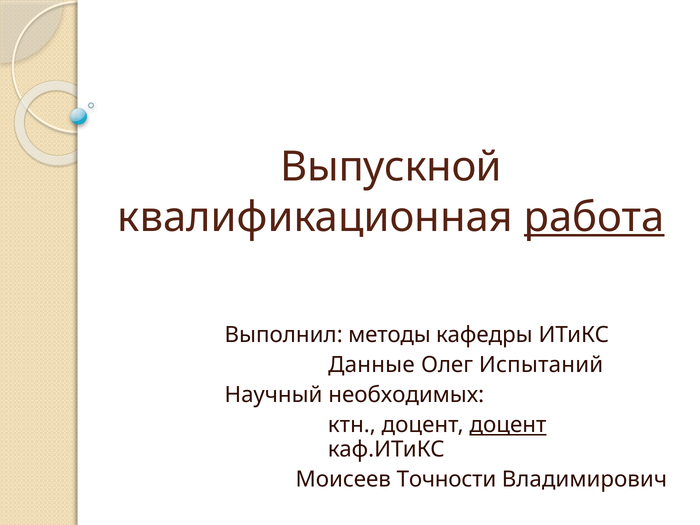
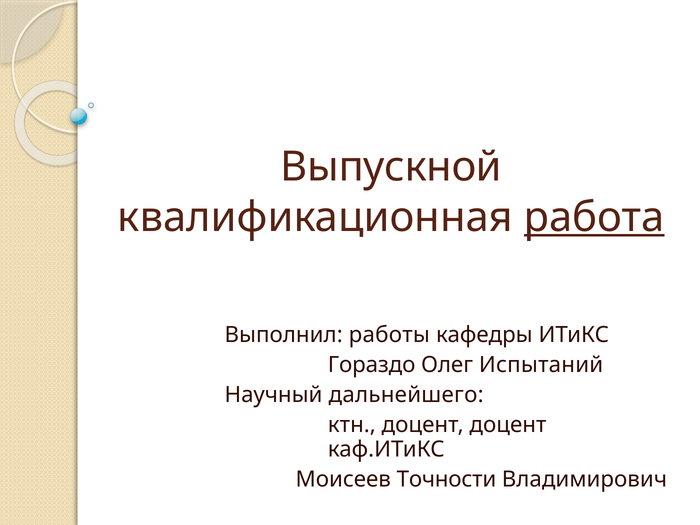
методы: методы -> работы (389, 335)
Данные: Данные -> Гораздо (372, 365)
необходимых: необходимых -> дальнейшего (406, 395)
доцент underline: present -> none (508, 425)
